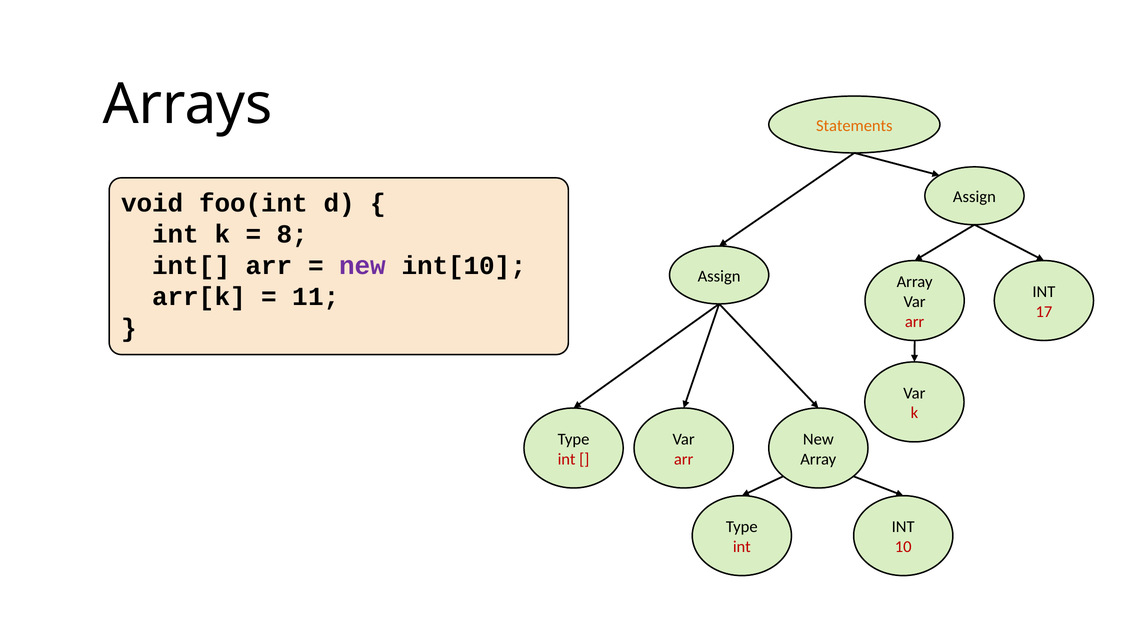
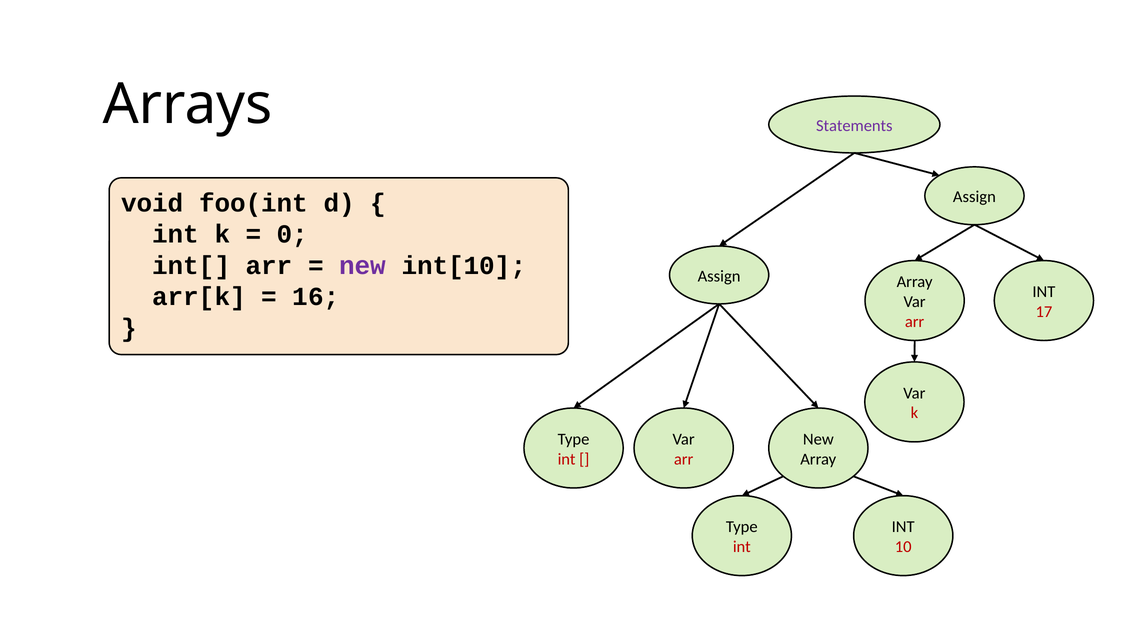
Statements colour: orange -> purple (854, 126)
8: 8 -> 0 (292, 234)
11: 11 -> 16 (316, 297)
